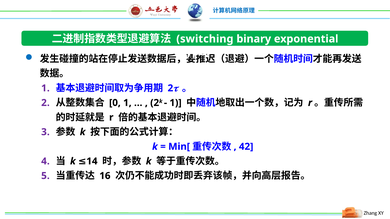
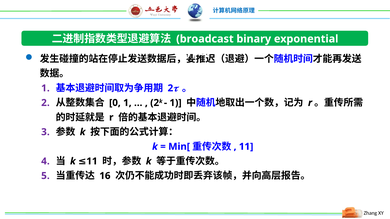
switching: switching -> broadcast (205, 39)
42: 42 -> 11 (246, 147)
k 14: 14 -> 11 (92, 161)
